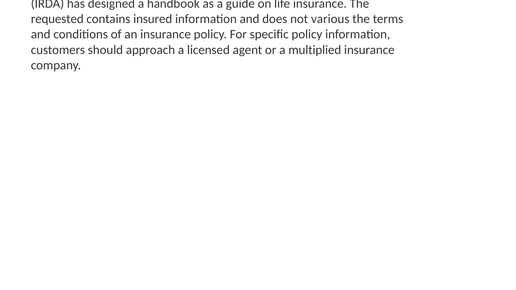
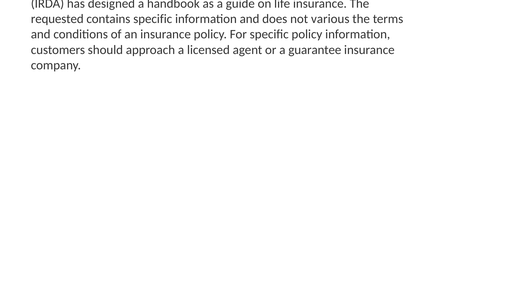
contains insured: insured -> specific (153, 19)
multiplied: multiplied -> guarantee (315, 50)
